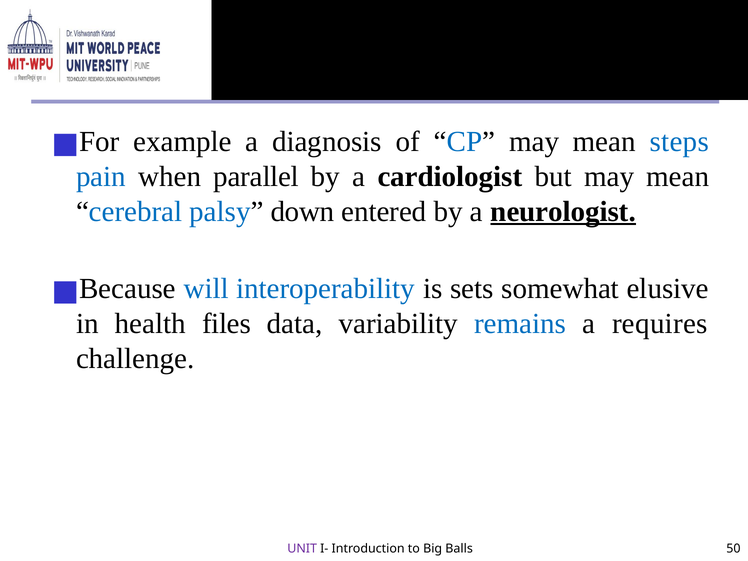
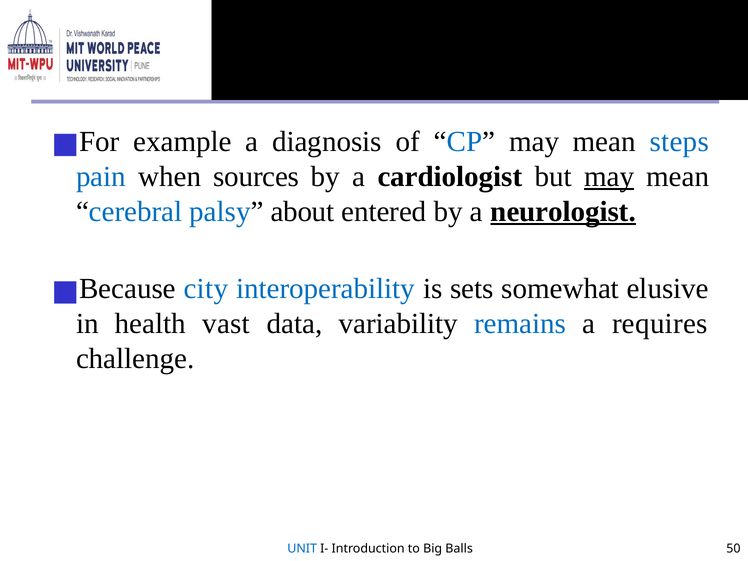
parallel: parallel -> sources (256, 177)
may underline: none -> present (609, 177)
down: down -> about (303, 212)
will: will -> city (206, 289)
files: files -> vast (226, 324)
UNIT colour: purple -> blue (302, 549)
